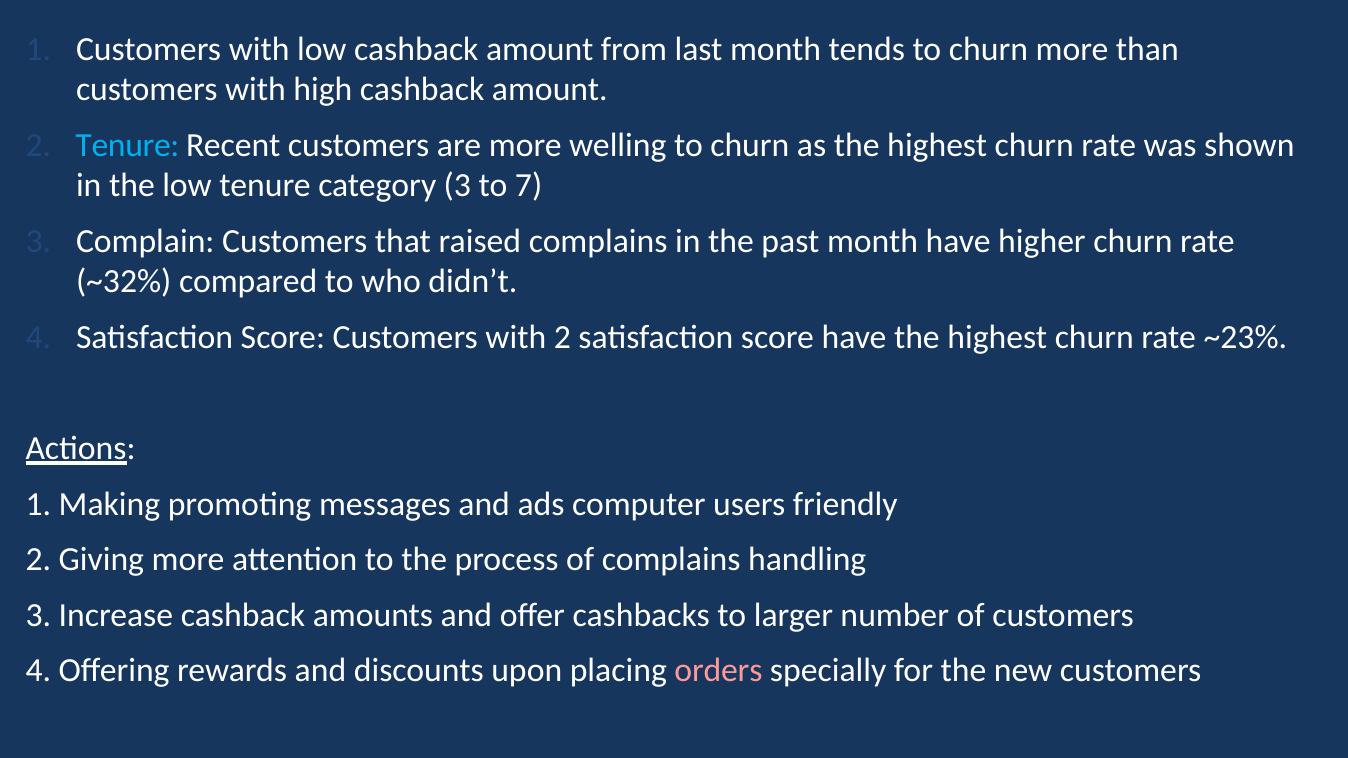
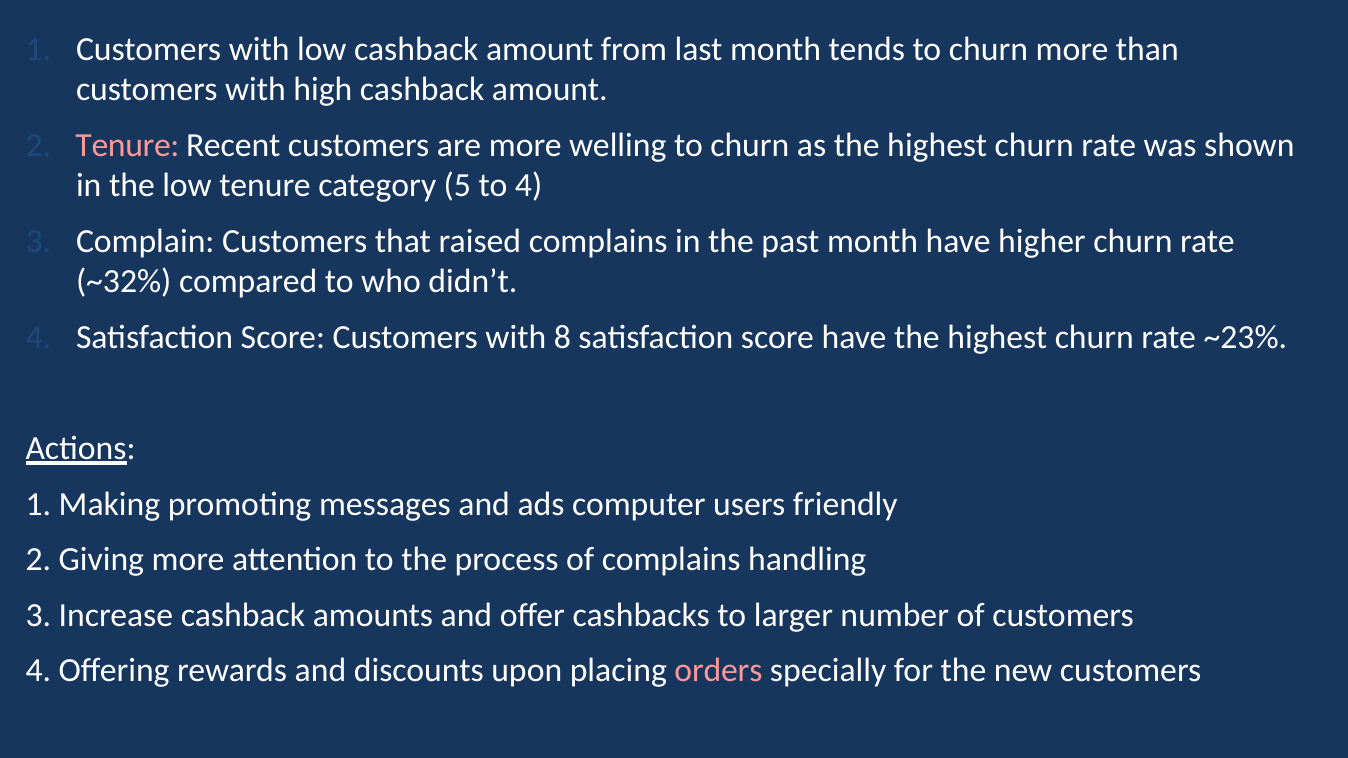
Tenure colour: light blue -> pink (127, 145)
category 3: 3 -> 5 (457, 186)
to 7: 7 -> 4 (529, 186)
with 2: 2 -> 8 (562, 337)
